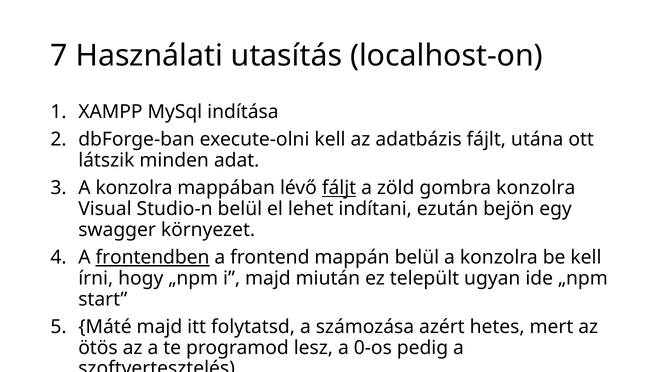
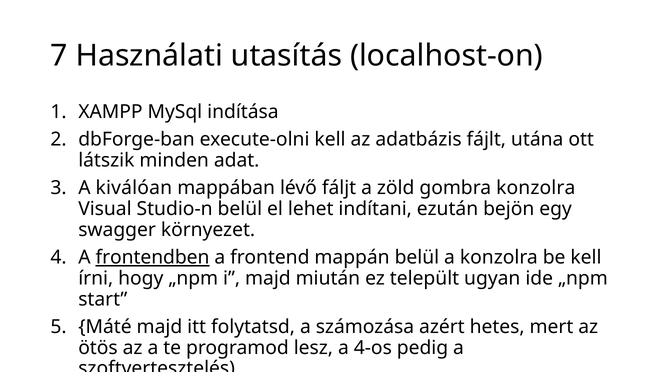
konzolra: konzolra -> kiválóan (134, 188)
fáljt underline: present -> none (339, 188)
0-os: 0-os -> 4-os (373, 348)
